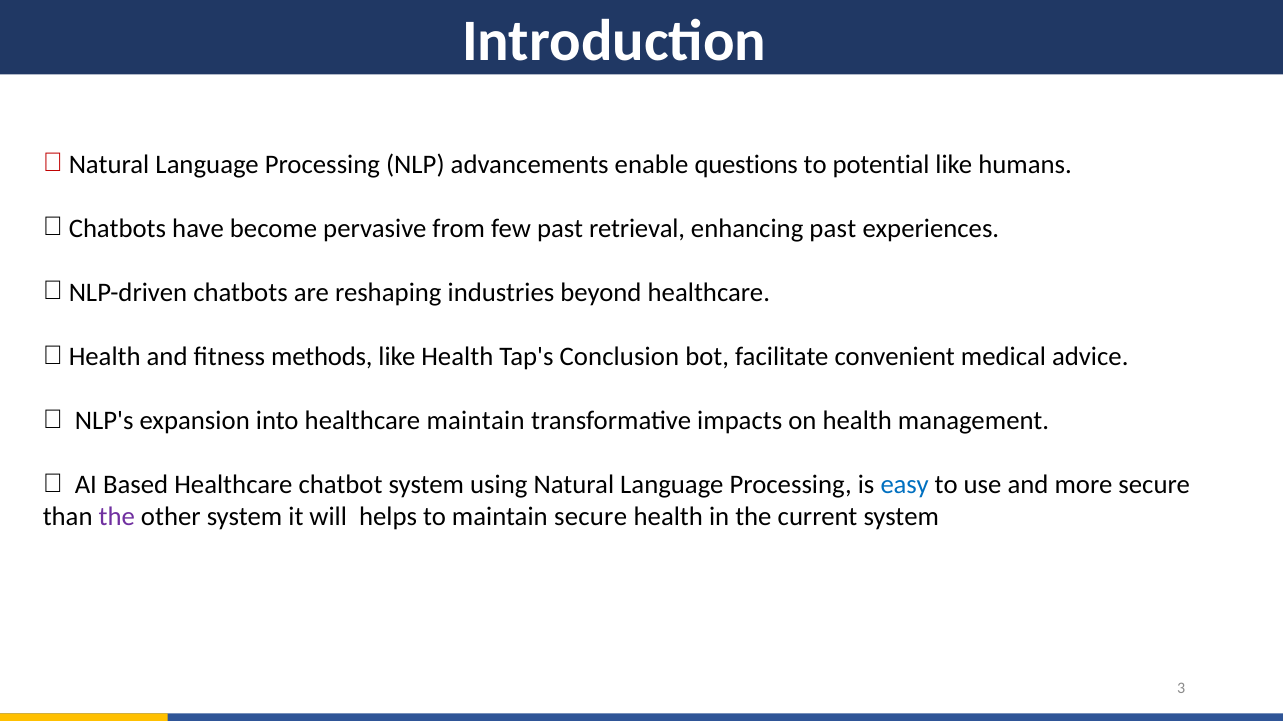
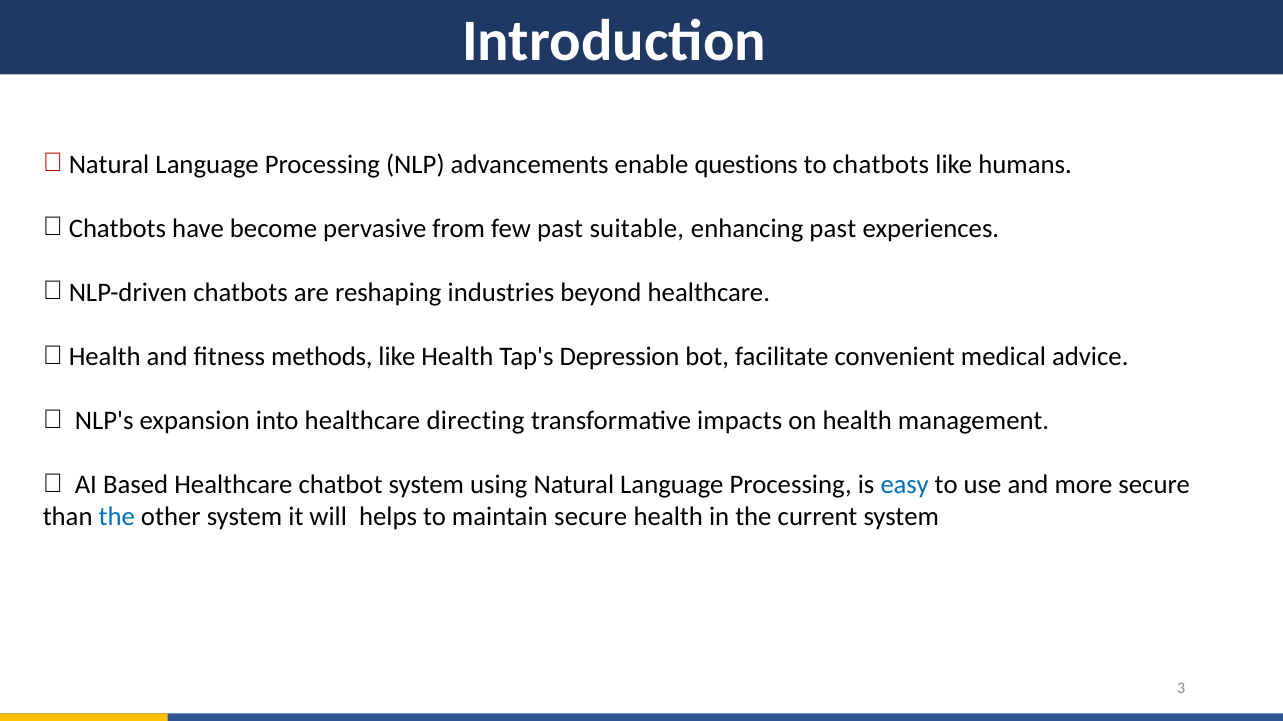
to potential: potential -> chatbots (881, 165)
retrieval: retrieval -> suitable (637, 229)
Conclusion: Conclusion -> Depression (619, 357)
healthcare maintain: maintain -> directing (476, 421)
the colour: purple -> blue (117, 517)
